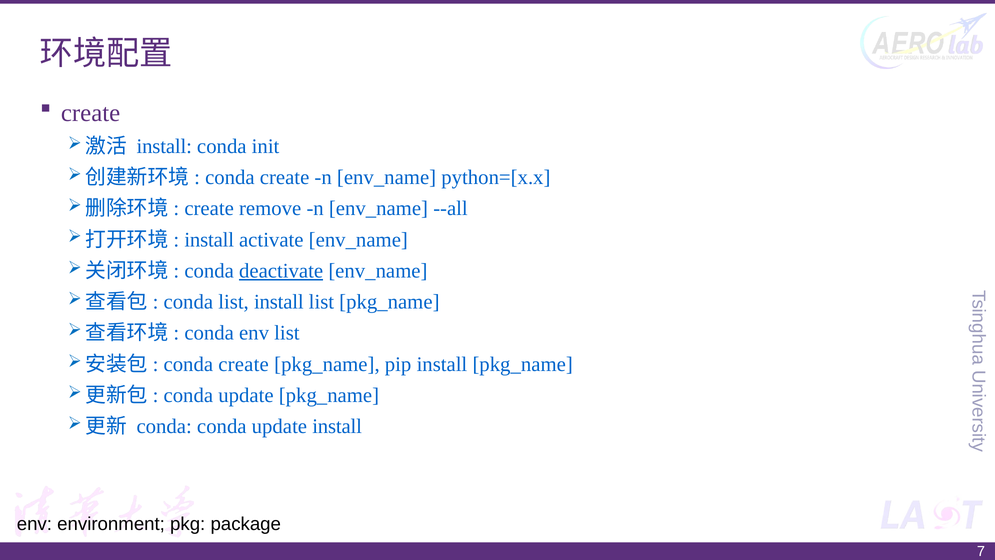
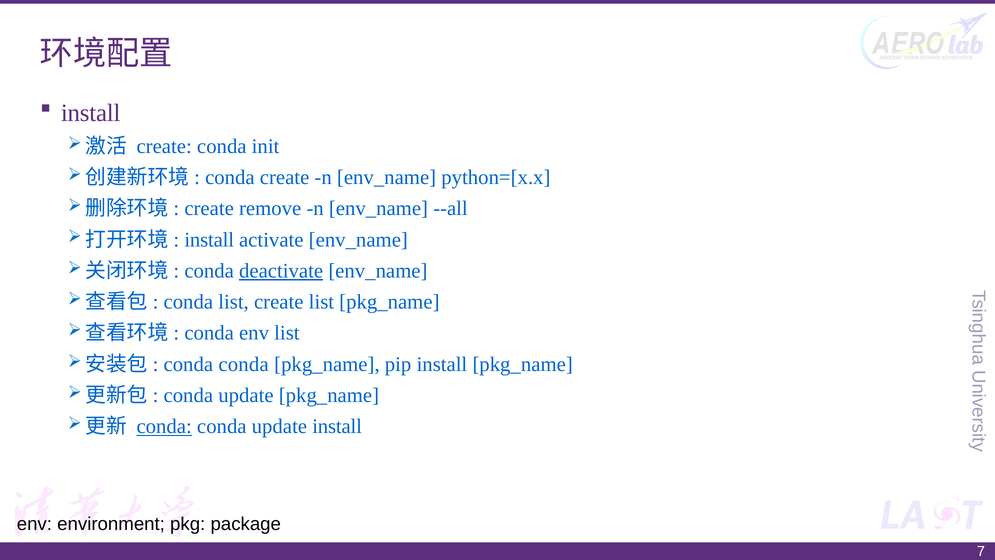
create: create -> install (91, 113)
install: install -> create (164, 146)
list install: install -> create (279, 302)
create: create -> conda (244, 364)
conda underline: none -> present (164, 426)
